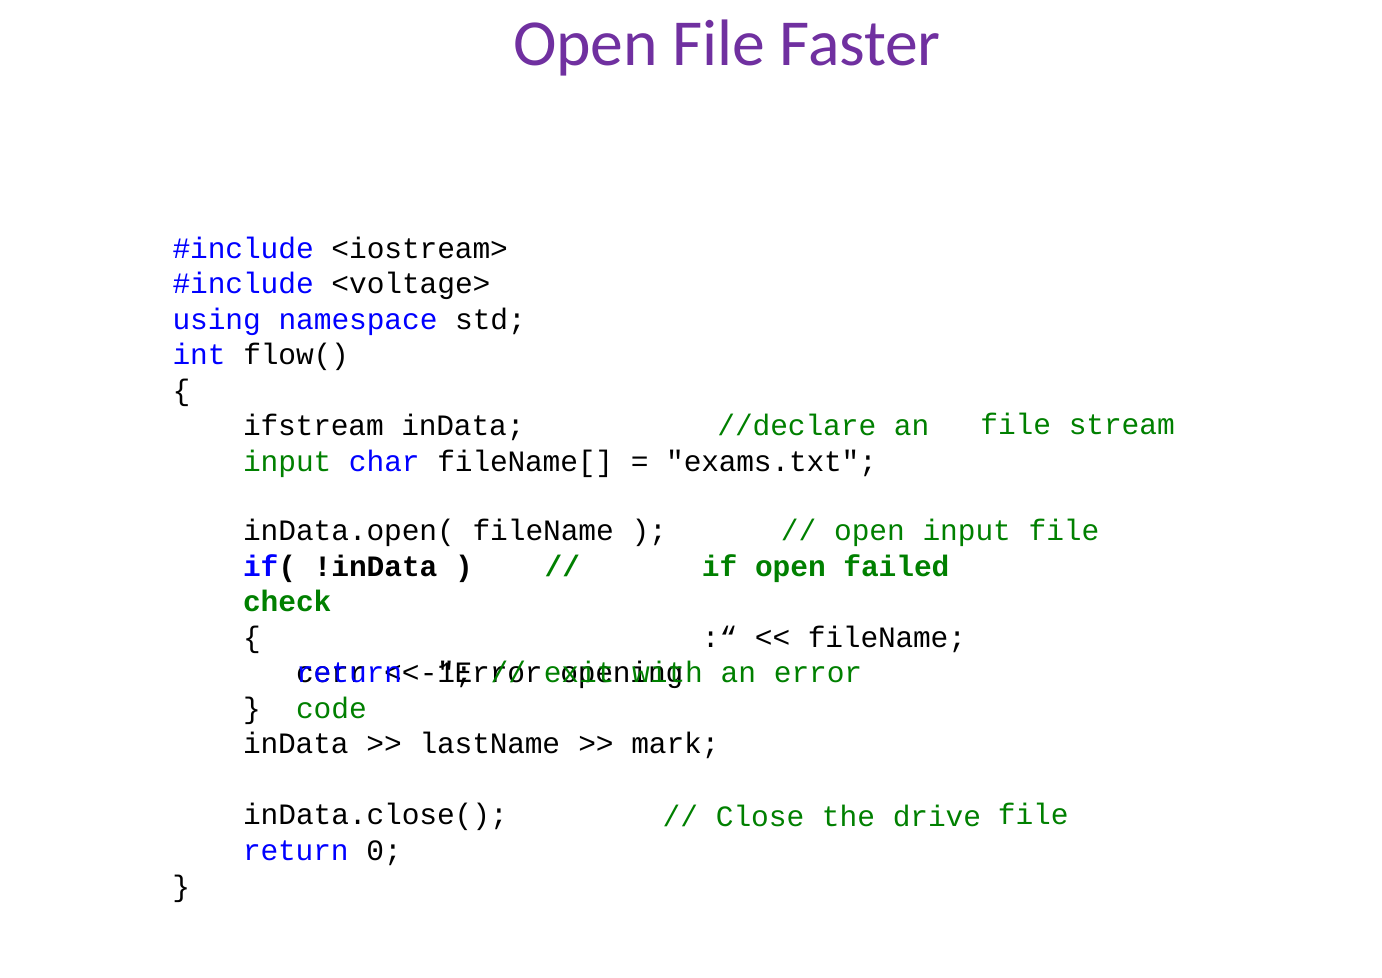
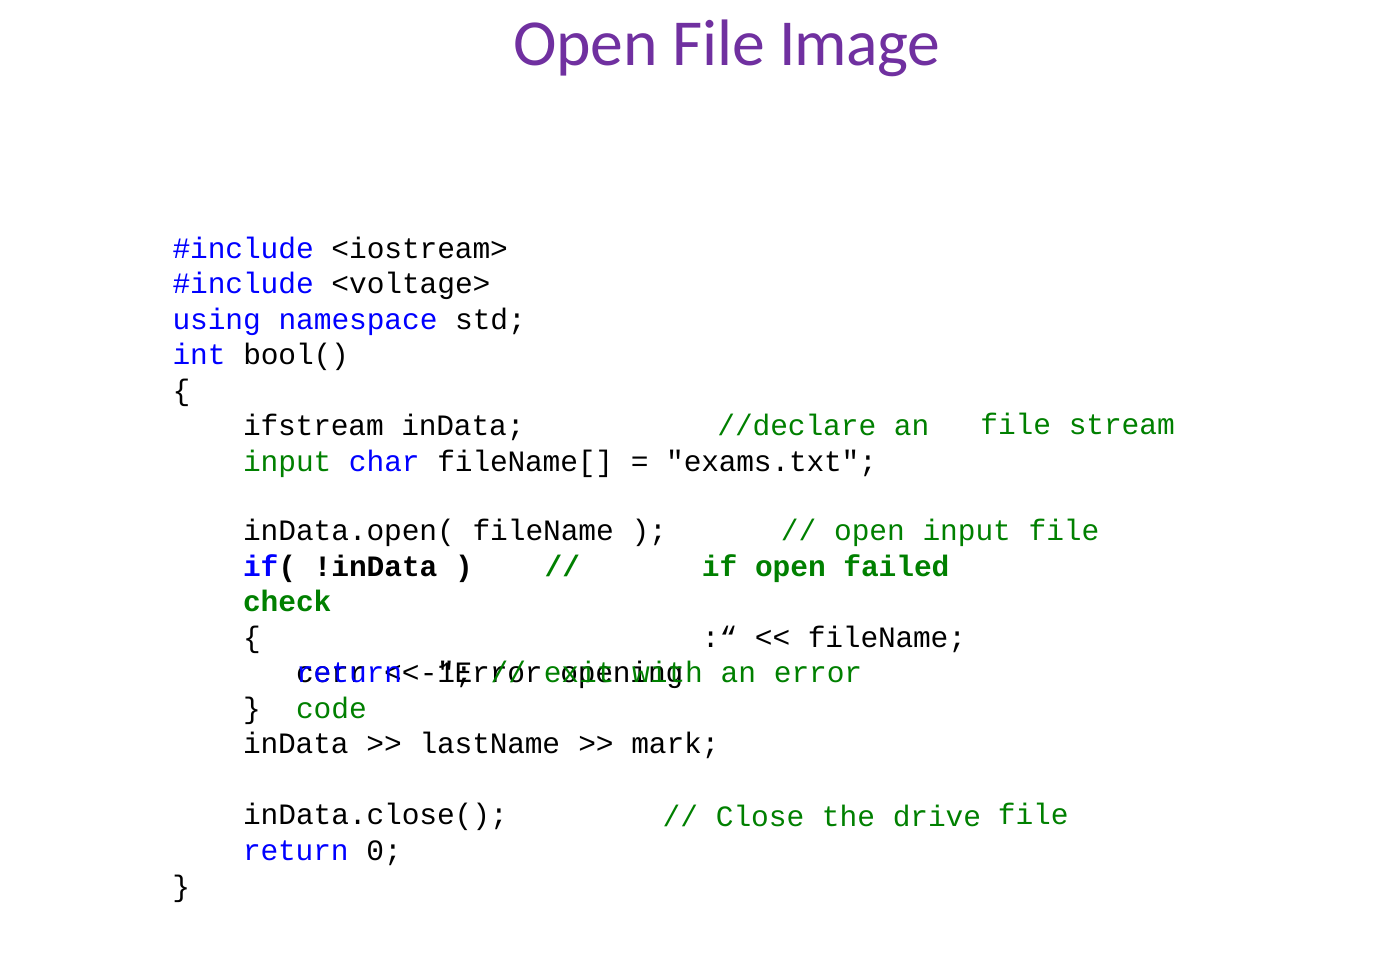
Faster: Faster -> Image (860, 44)
flow(: flow( -> bool( (296, 355)
